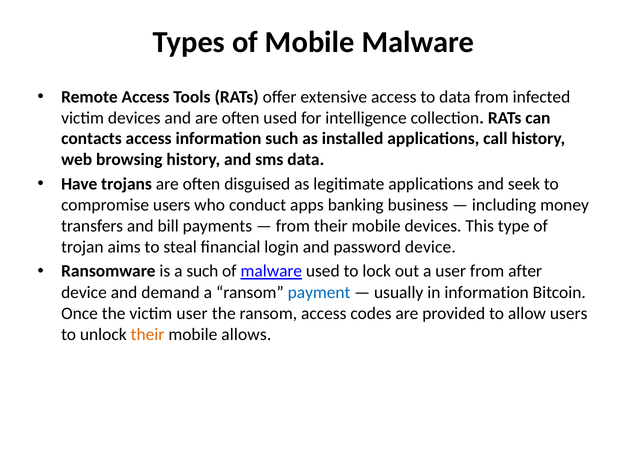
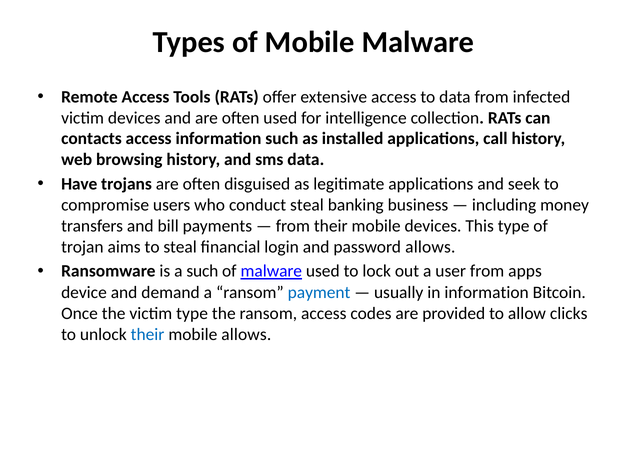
conduct apps: apps -> steal (307, 205)
password device: device -> allows (430, 247)
after: after -> apps (525, 271)
victim user: user -> type (192, 314)
allow users: users -> clicks (569, 314)
their colour: orange -> blue (148, 335)
